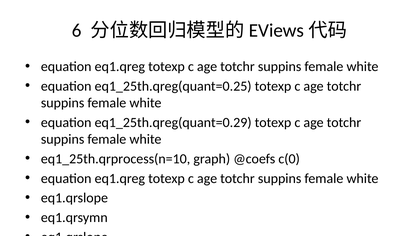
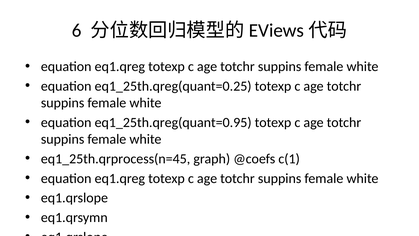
eq1_25th.qreg(quant=0.29: eq1_25th.qreg(quant=0.29 -> eq1_25th.qreg(quant=0.95 (173, 122)
eq1_25th.qrprocess(n=10: eq1_25th.qrprocess(n=10 -> eq1_25th.qrprocess(n=45 (116, 159)
c(0: c(0 -> c(1 (289, 159)
